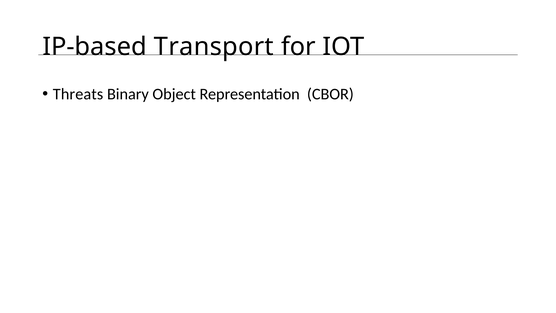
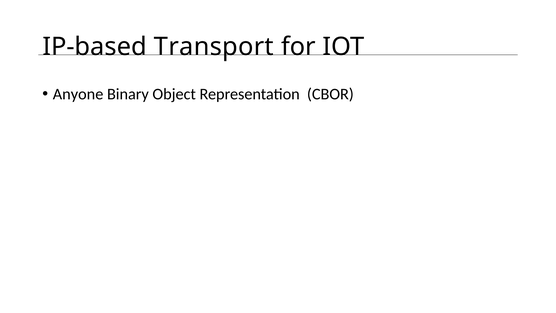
Threats: Threats -> Anyone (78, 94)
